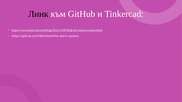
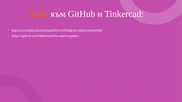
Линк colour: black -> orange (38, 14)
